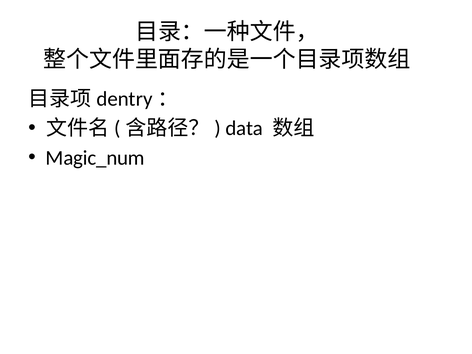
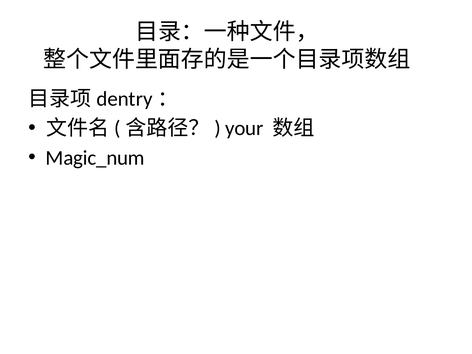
data: data -> your (244, 128)
